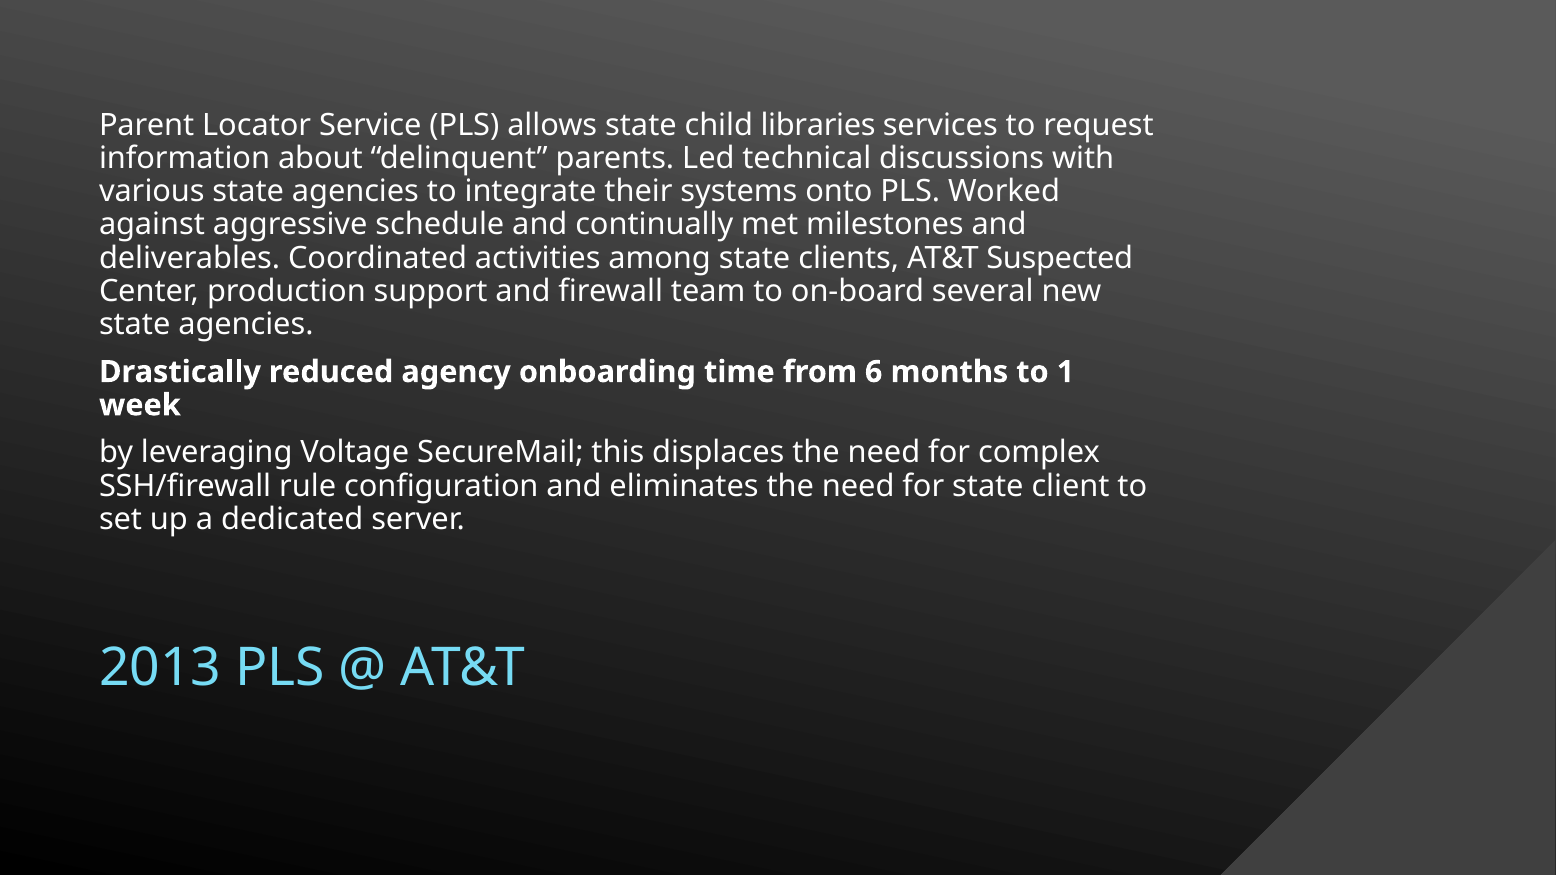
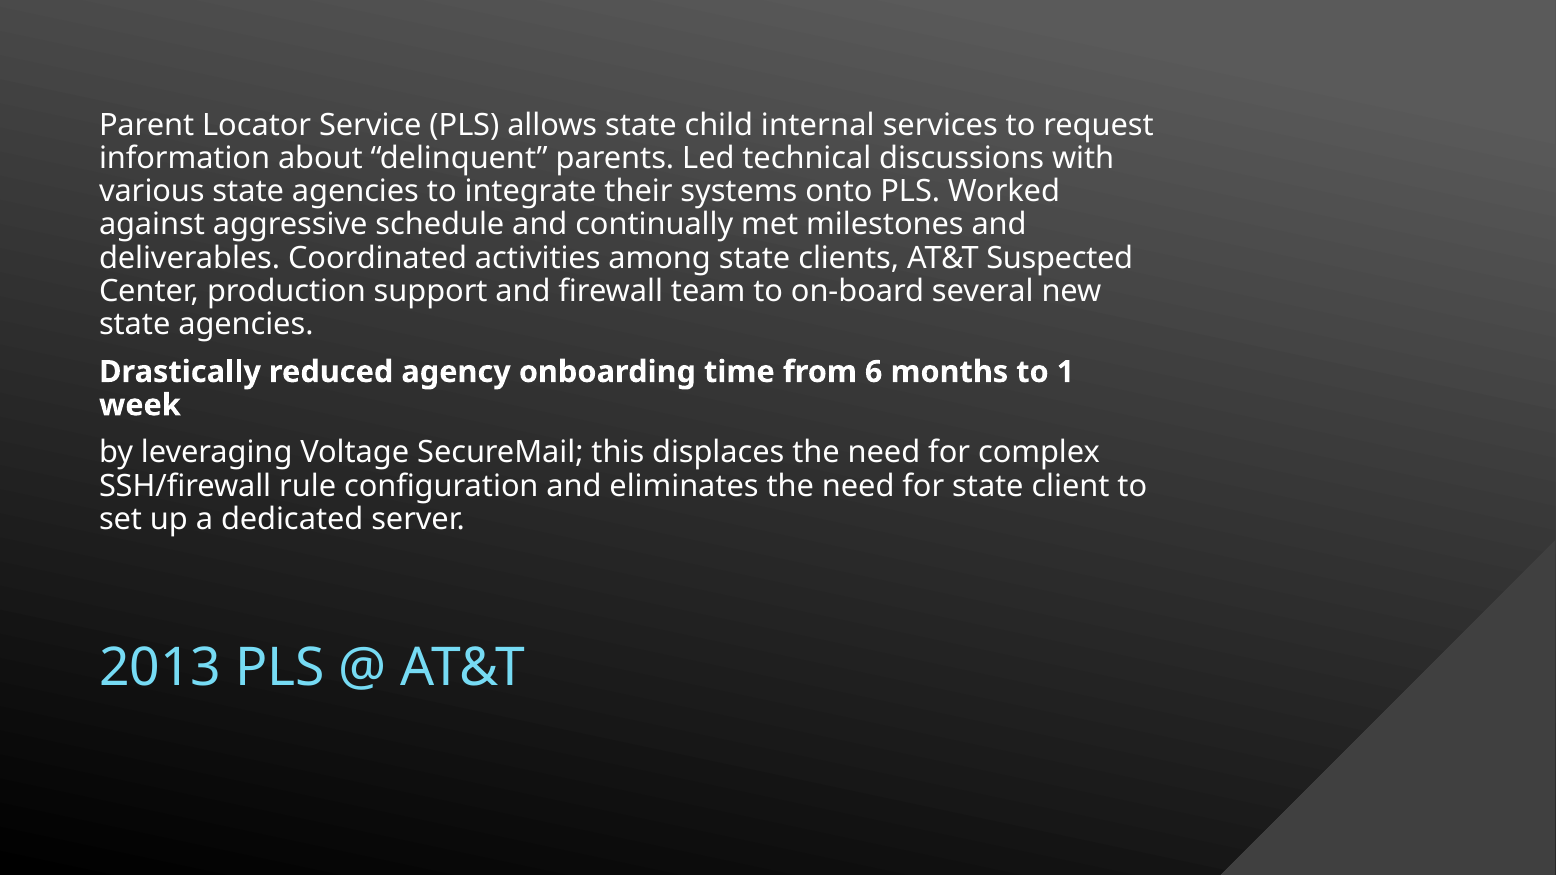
libraries: libraries -> internal (818, 125)
